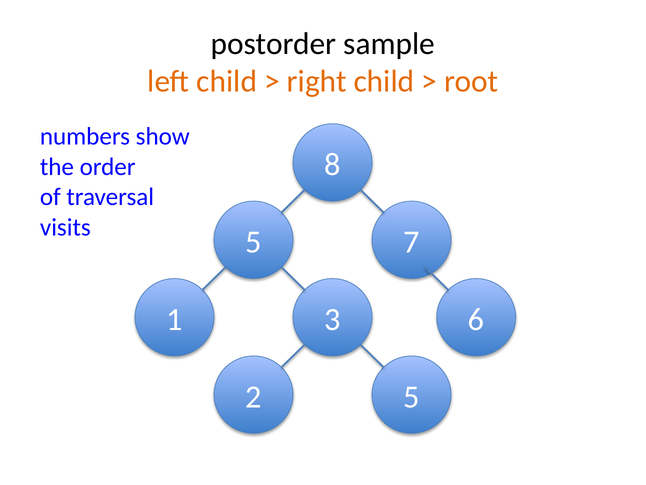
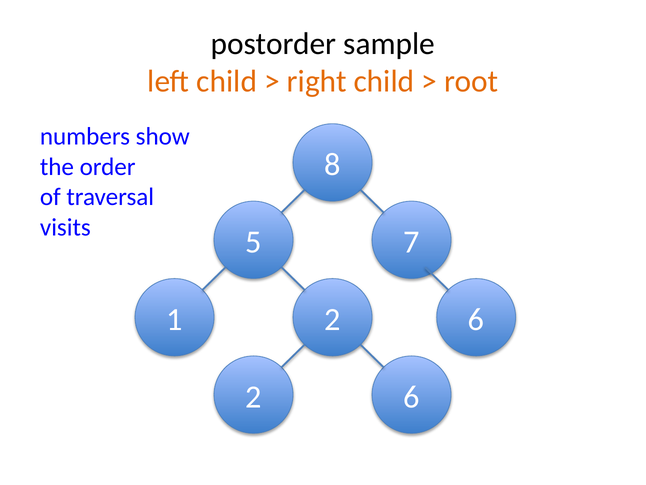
1 3: 3 -> 2 (332, 319)
2 5: 5 -> 6 (411, 396)
